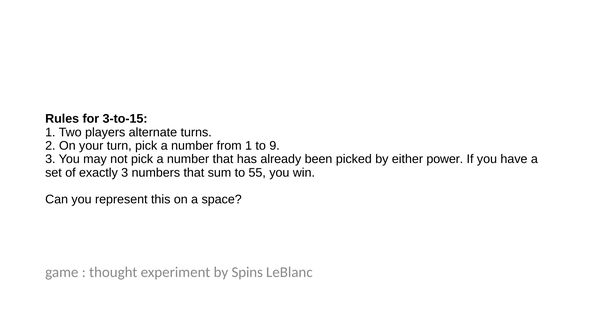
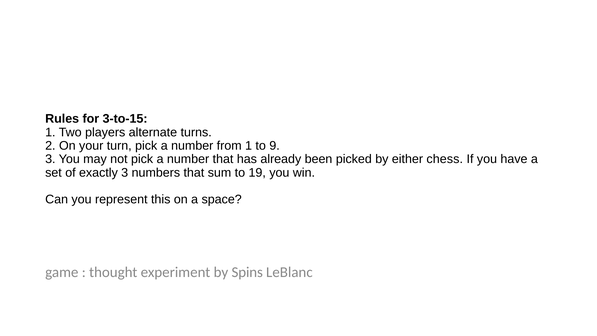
power: power -> chess (445, 159)
55: 55 -> 19 (257, 173)
